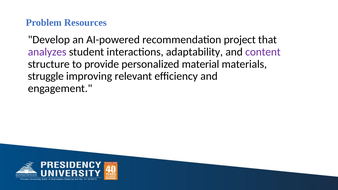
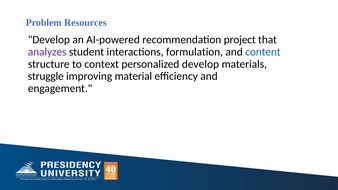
adaptability: adaptability -> formulation (194, 52)
content colour: purple -> blue (263, 52)
provide: provide -> context (102, 64)
personalized material: material -> develop (200, 64)
relevant: relevant -> material (133, 76)
